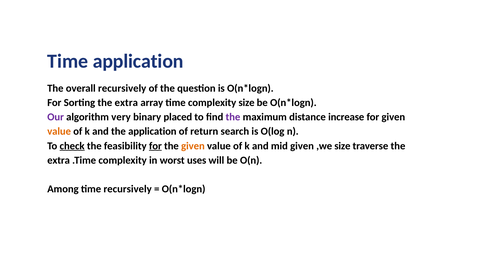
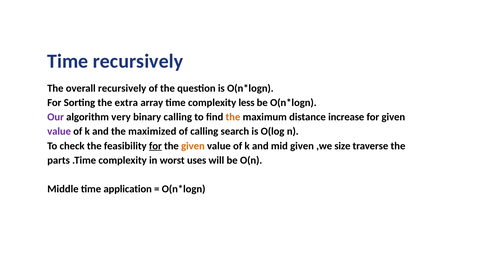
Time application: application -> recursively (138, 61)
complexity size: size -> less (247, 103)
binary placed: placed -> calling (178, 117)
the colour: purple -> orange (233, 117)
value colour: orange -> purple (59, 131)
the application: application -> maximized (152, 131)
of return: return -> calling (204, 131)
check underline: present -> none (72, 146)
extra: extra -> parts (59, 160)
Among: Among -> Middle (63, 189)
time recursively: recursively -> application (128, 189)
